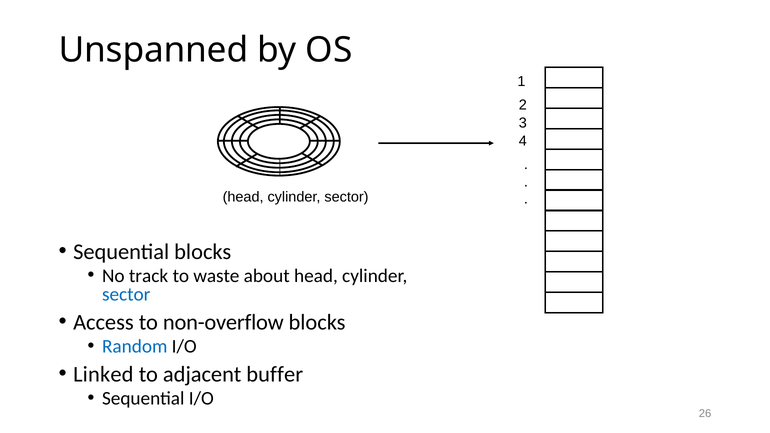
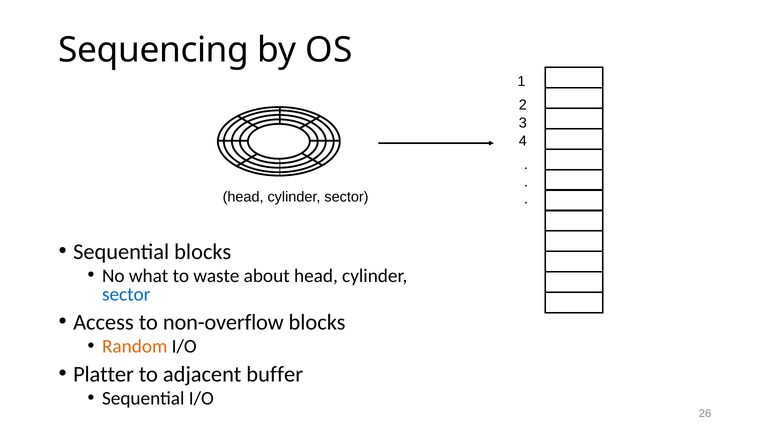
Unspanned: Unspanned -> Sequencing (154, 50)
track: track -> what (149, 276)
Random colour: blue -> orange (135, 346)
Linked: Linked -> Platter (103, 374)
